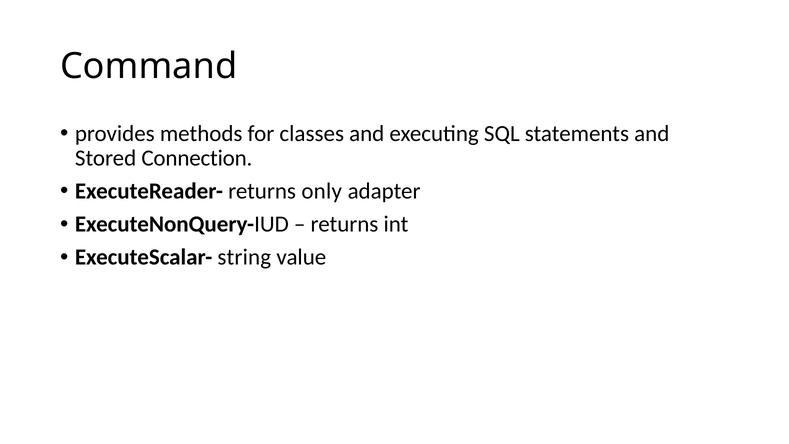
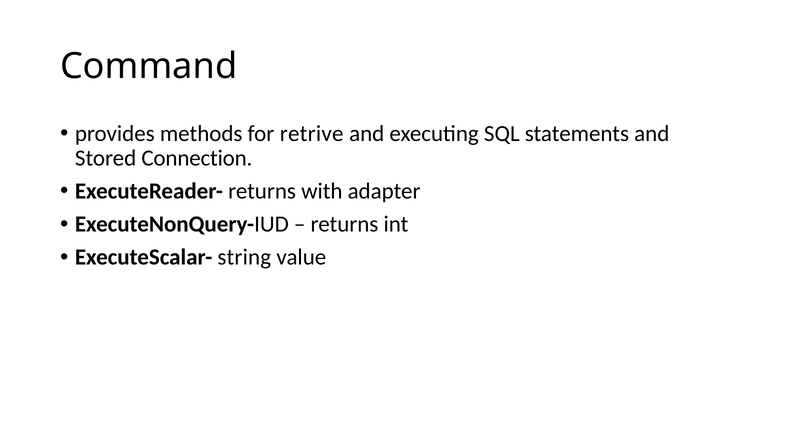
classes: classes -> retrive (312, 133)
only: only -> with (322, 191)
